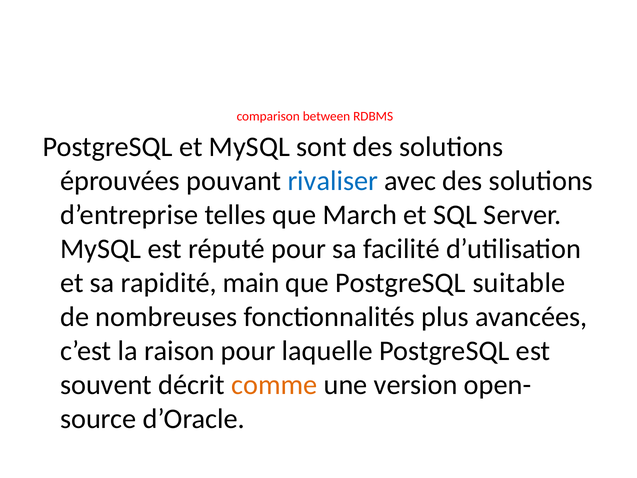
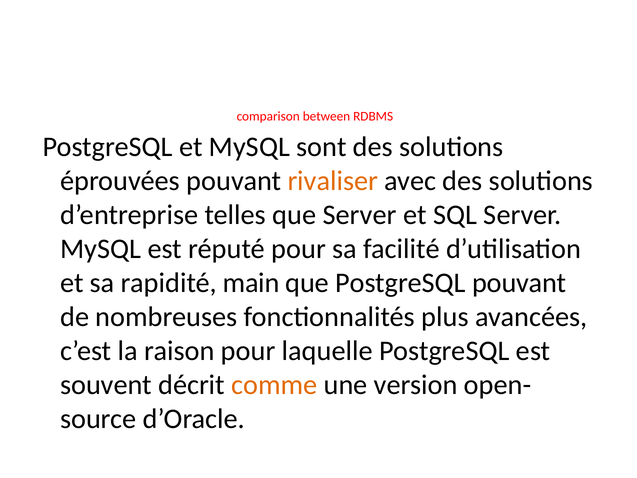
rivaliser colour: blue -> orange (333, 181)
que March: March -> Server (360, 215)
PostgreSQL suitable: suitable -> pouvant (519, 283)
